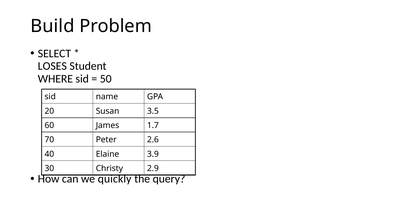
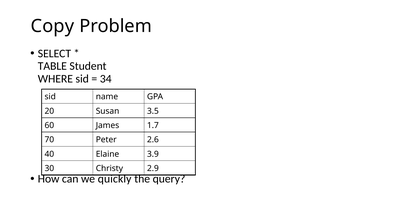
Build: Build -> Copy (52, 26)
LOSES: LOSES -> TABLE (52, 66)
50: 50 -> 34 (106, 79)
